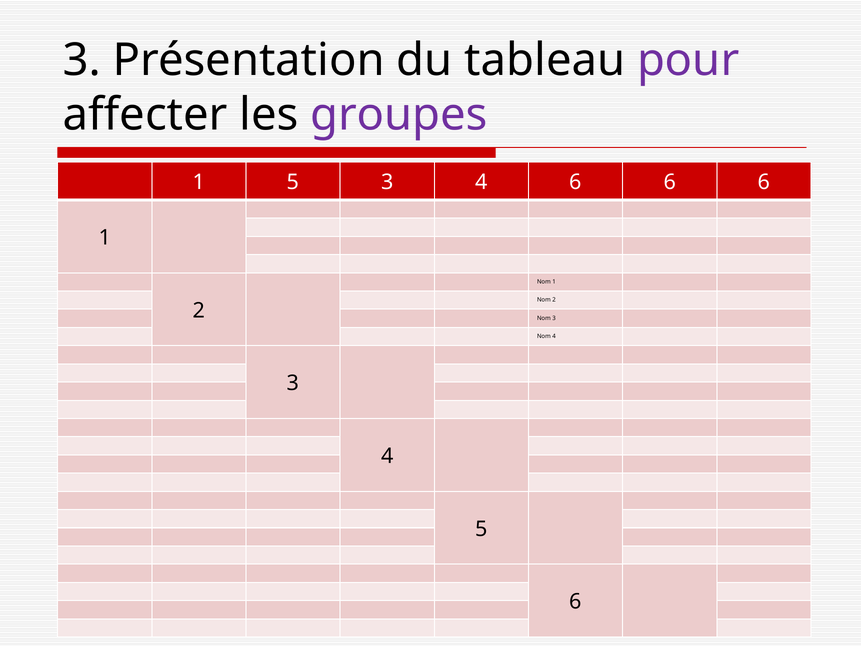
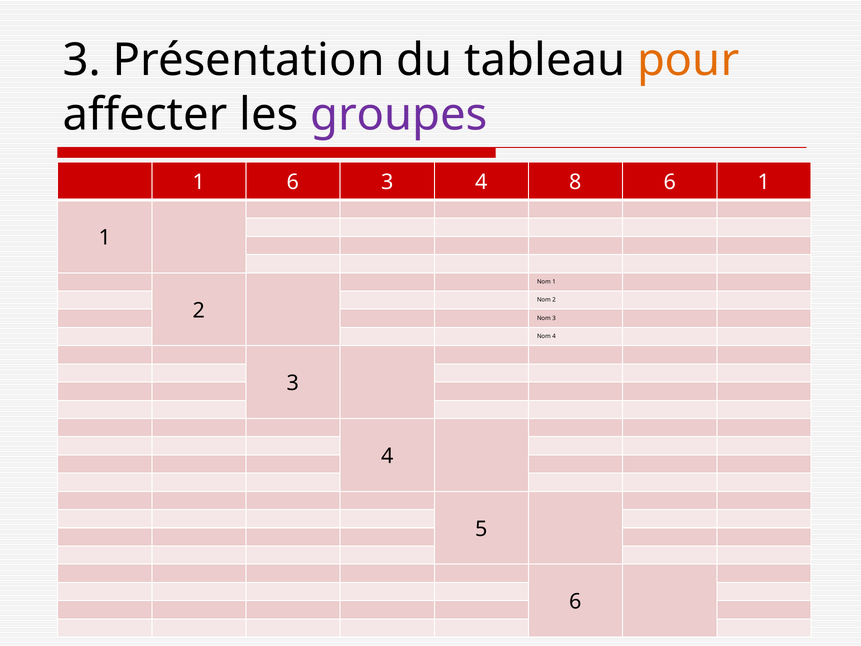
pour colour: purple -> orange (688, 60)
1 5: 5 -> 6 (293, 182)
4 6: 6 -> 8 (576, 182)
6: 6 -> 1 (764, 182)
